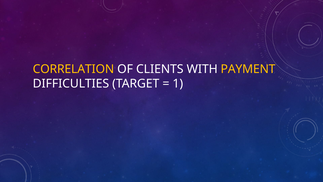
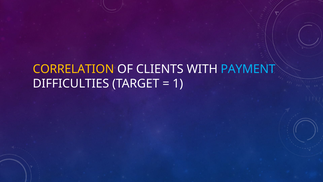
PAYMENT colour: yellow -> light blue (248, 69)
